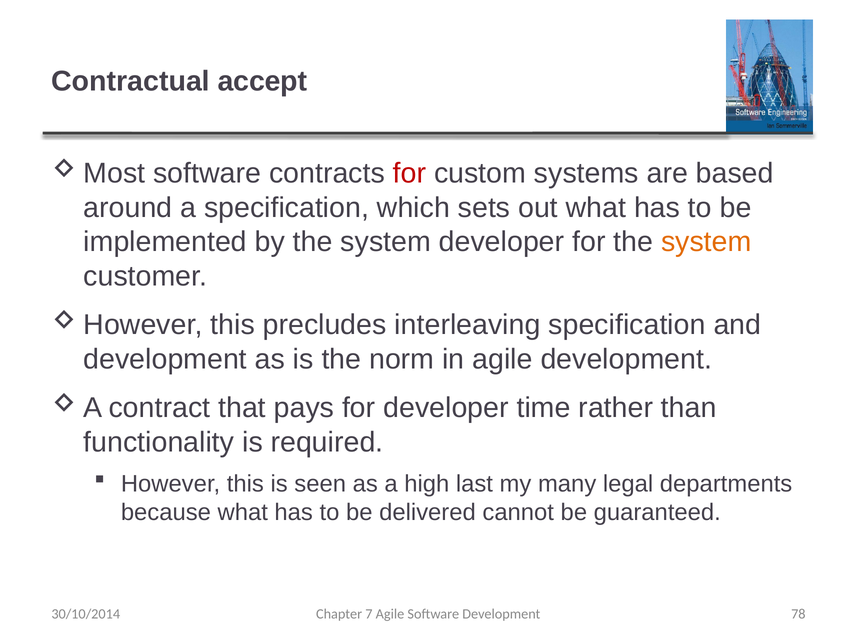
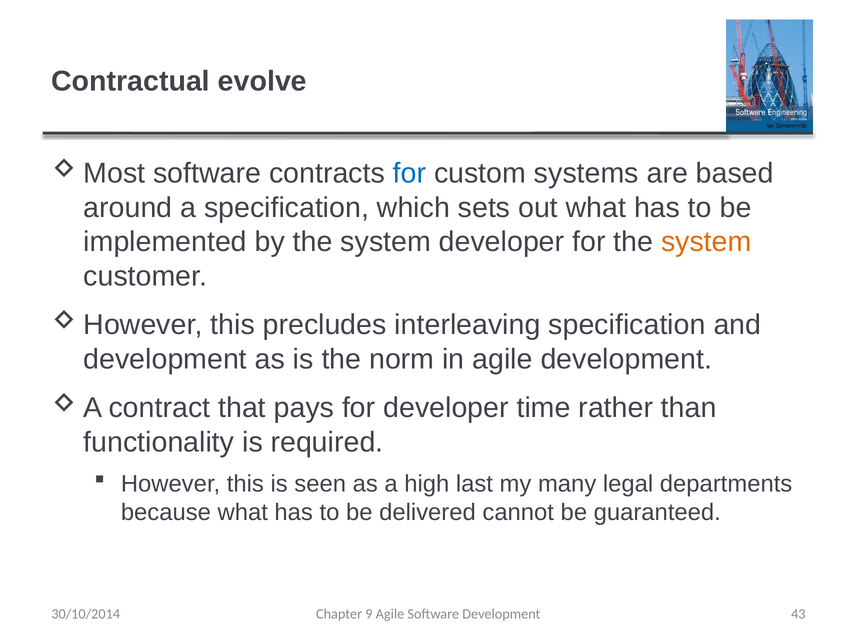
accept: accept -> evolve (262, 81)
for colour: red -> blue (409, 173)
7: 7 -> 9 (369, 614)
78: 78 -> 43 (798, 614)
